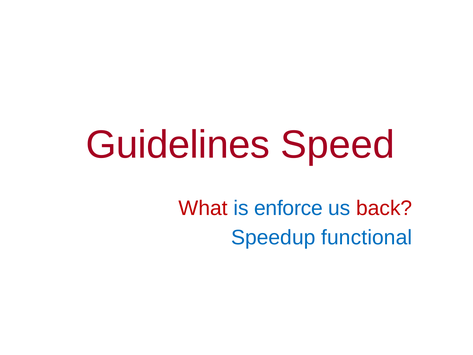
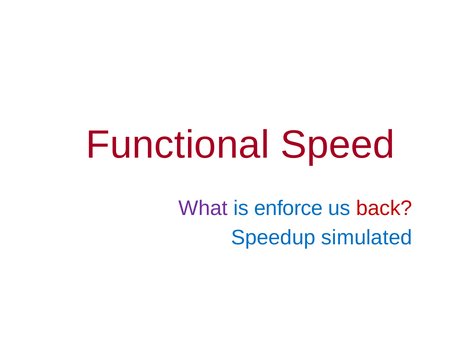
Guidelines: Guidelines -> Functional (178, 145)
What colour: red -> purple (203, 208)
functional: functional -> simulated (367, 237)
